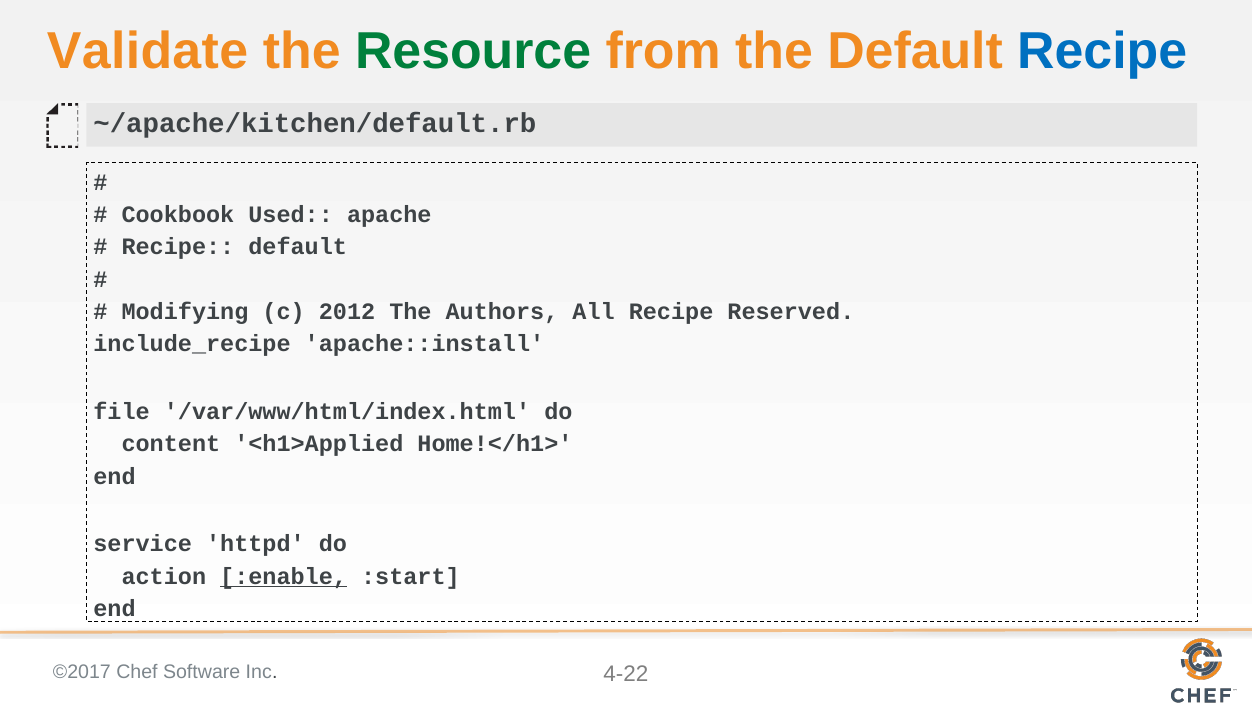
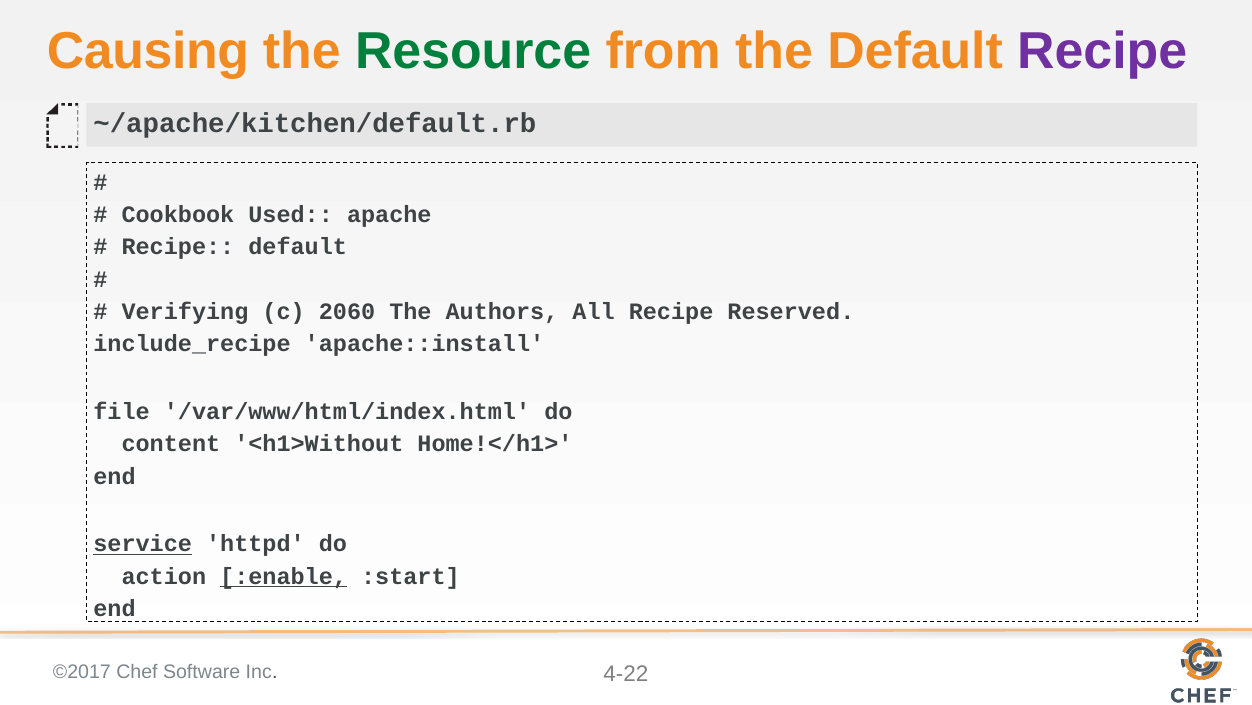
Validate: Validate -> Causing (148, 51)
Recipe colour: blue -> purple (1102, 51)
Modifying: Modifying -> Verifying (185, 311)
2012: 2012 -> 2060 (347, 311)
<h1>Applied: <h1>Applied -> <h1>Without (319, 444)
service underline: none -> present (143, 544)
